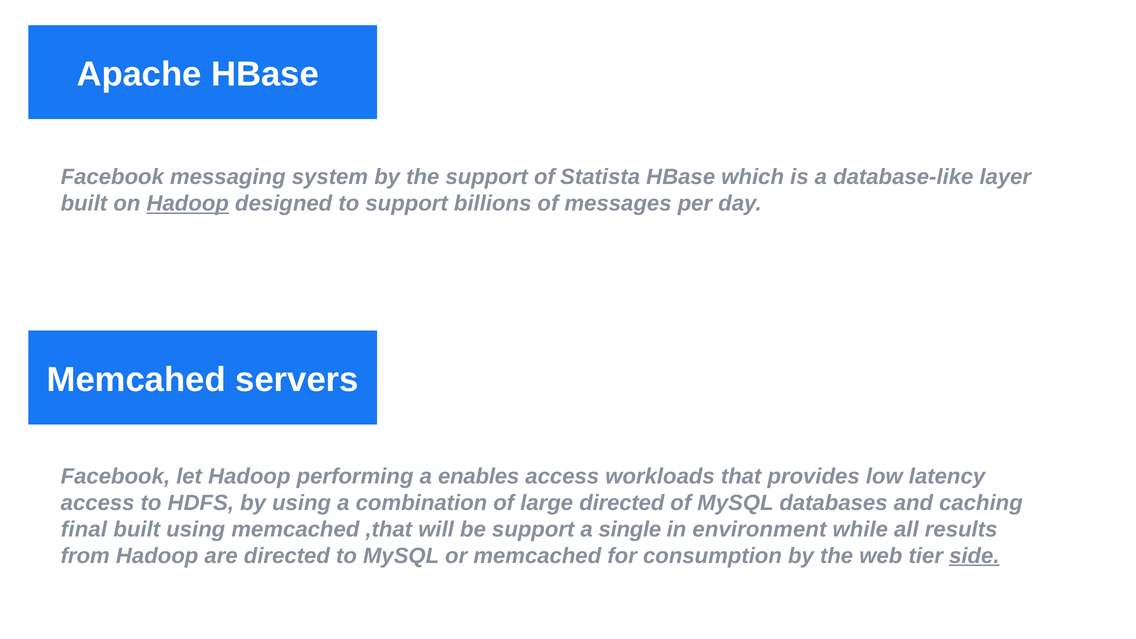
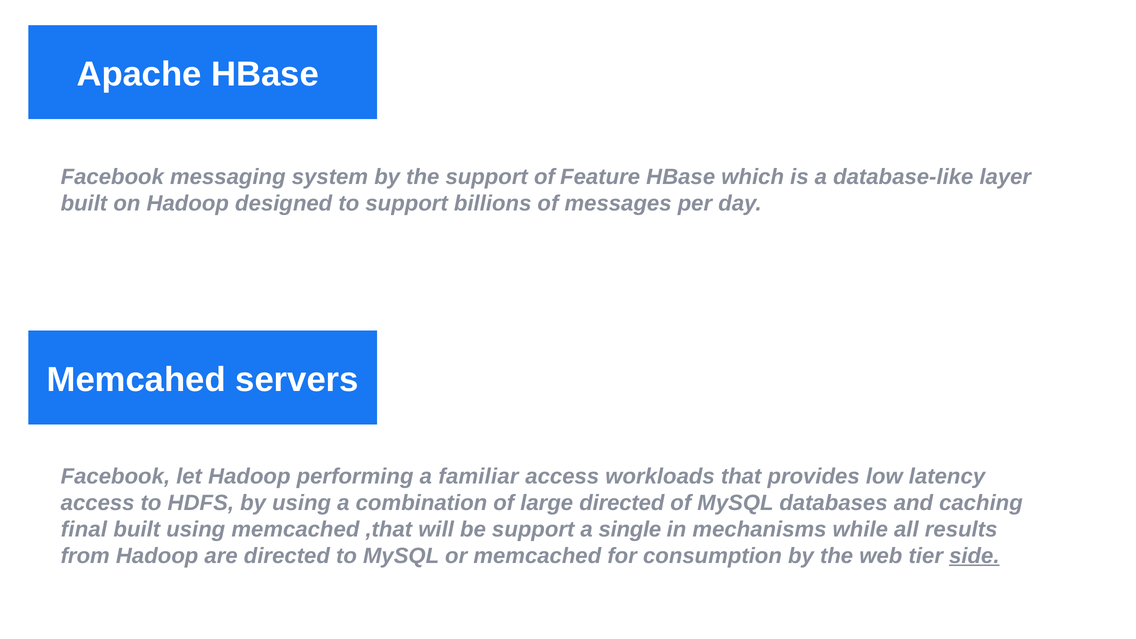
Statista: Statista -> Feature (600, 177)
Hadoop underline: present -> none (188, 204)
enables: enables -> familiar (478, 476)
environment: environment -> mechanisms (759, 529)
